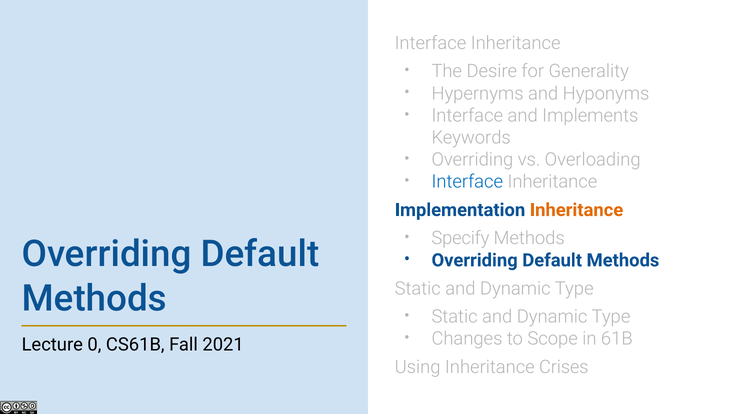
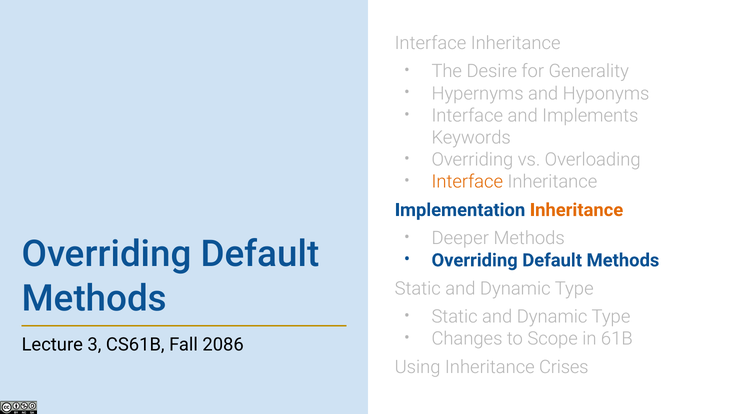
Interface colour: blue -> orange (467, 182)
Specify: Specify -> Deeper (460, 238)
0: 0 -> 3 (94, 345)
2021: 2021 -> 2086 (223, 345)
